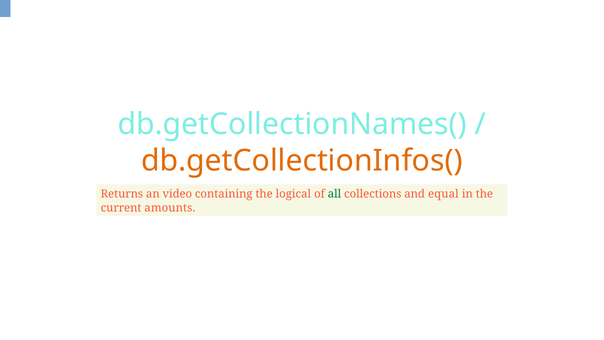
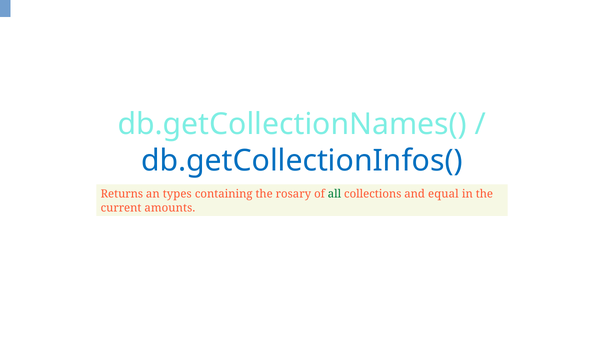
db.getCollectionInfos( colour: orange -> blue (302, 161)
video: video -> types (177, 194)
logical: logical -> rosary (293, 194)
